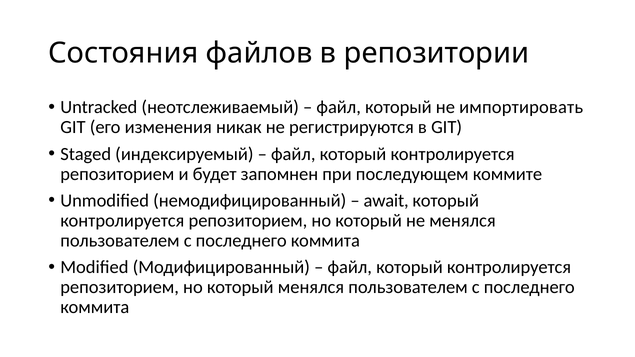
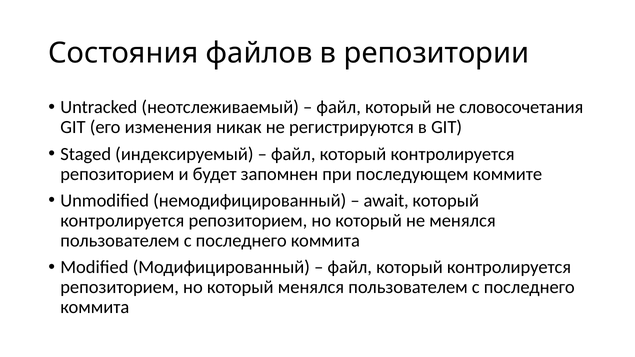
импортировать: импортировать -> словосочетания (521, 107)
